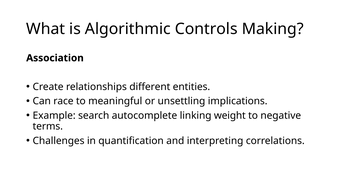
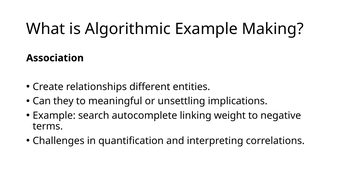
Algorithmic Controls: Controls -> Example (206, 29)
race: race -> they (63, 101)
